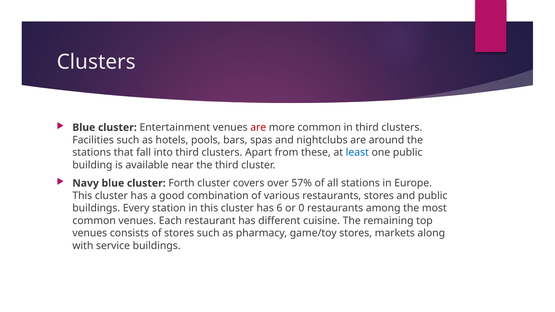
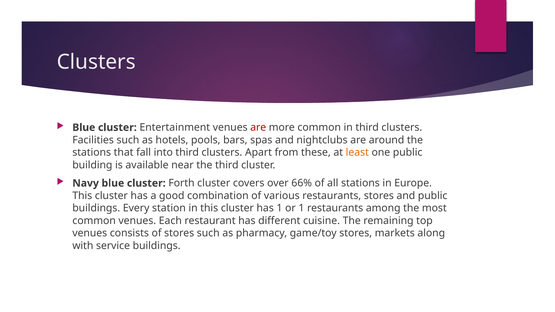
least colour: blue -> orange (357, 153)
57%: 57% -> 66% (302, 183)
has 6: 6 -> 1 (279, 208)
or 0: 0 -> 1 (301, 208)
